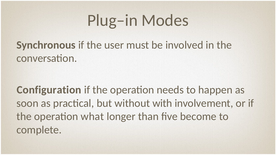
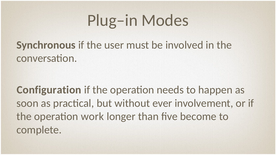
with: with -> ever (162, 103)
what: what -> work (92, 117)
